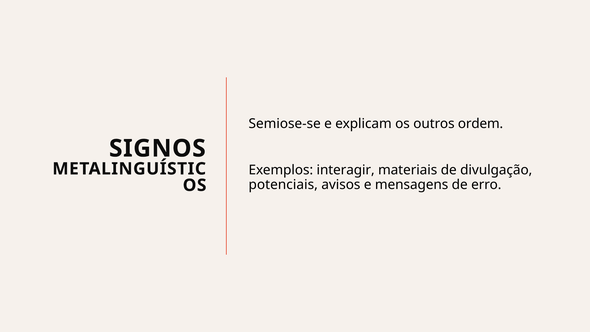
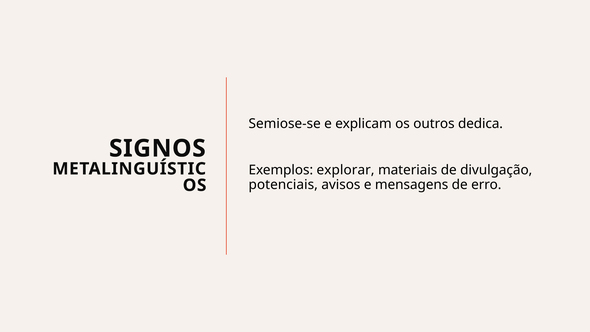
ordem: ordem -> dedica (481, 124)
interagir: interagir -> explorar (346, 170)
